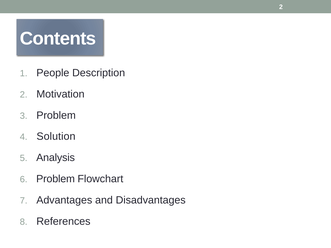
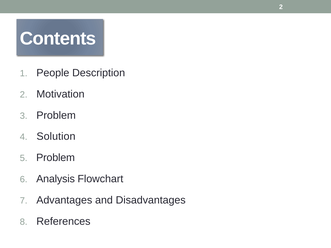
Analysis: Analysis -> Problem (56, 158)
Problem: Problem -> Analysis (56, 179)
